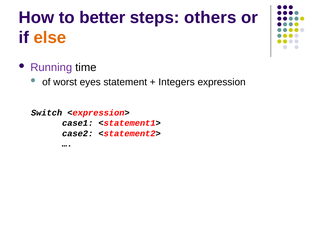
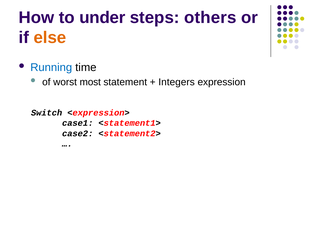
better: better -> under (102, 18)
Running colour: purple -> blue (51, 68)
eyes: eyes -> most (90, 82)
